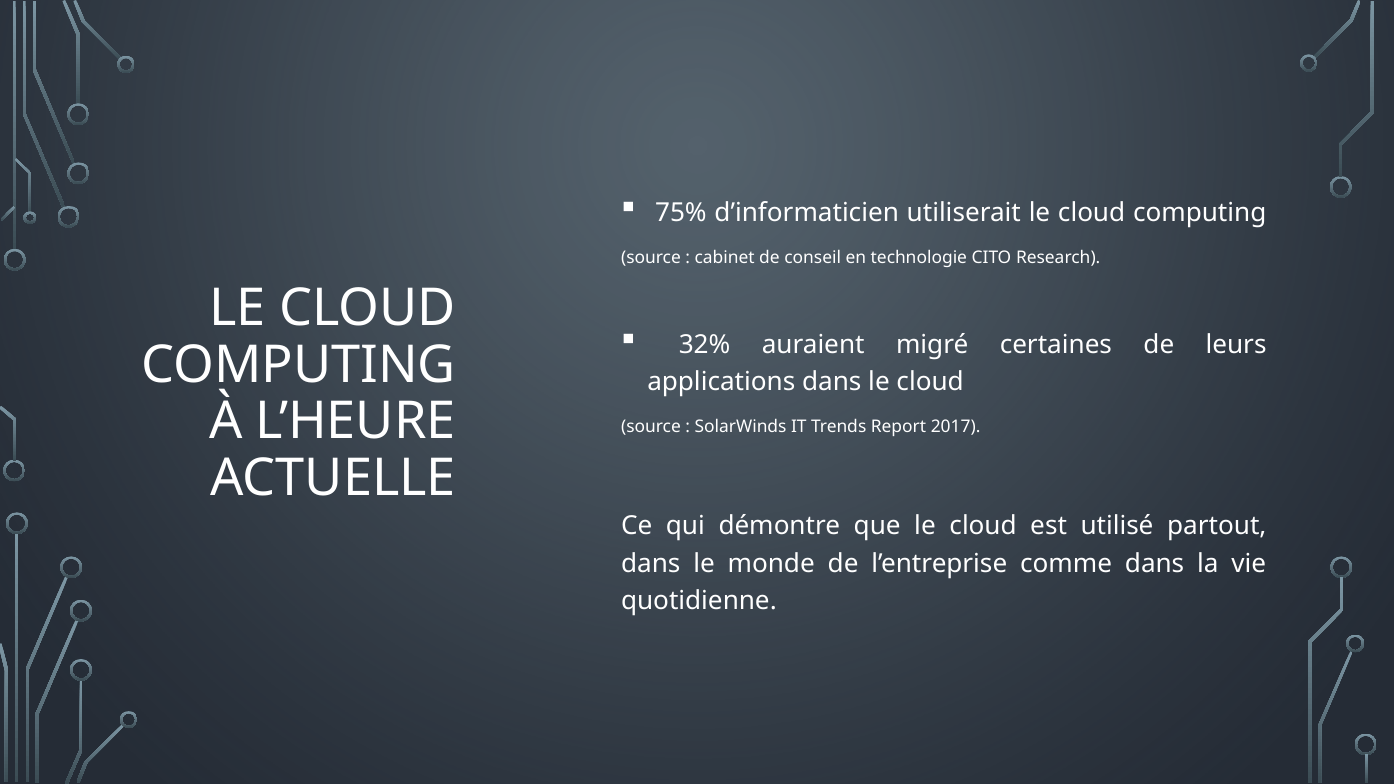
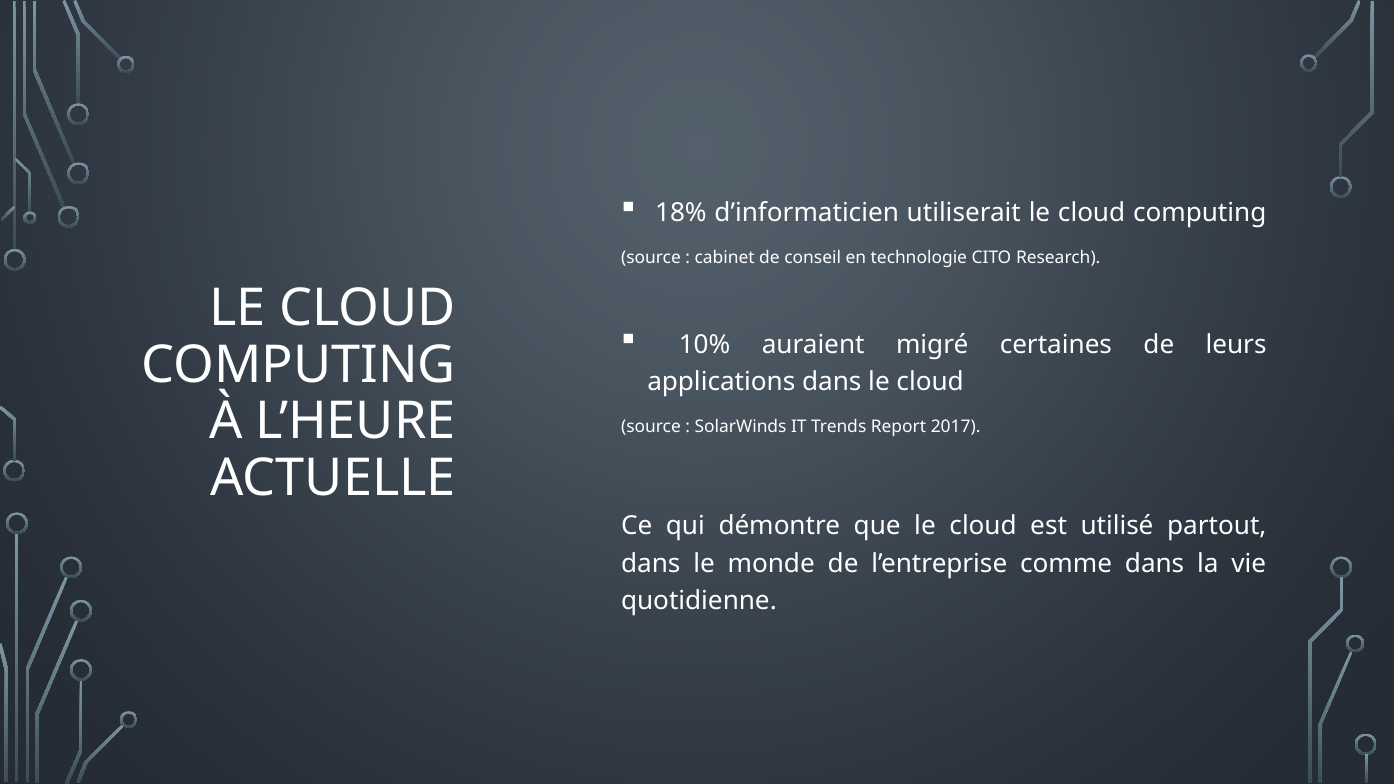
75%: 75% -> 18% (681, 213)
32%: 32% -> 10% (705, 345)
